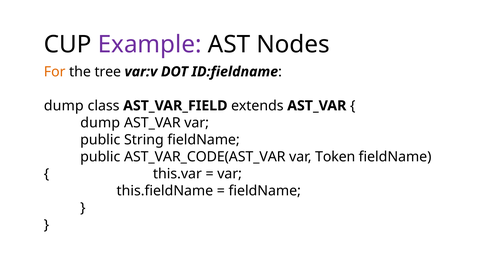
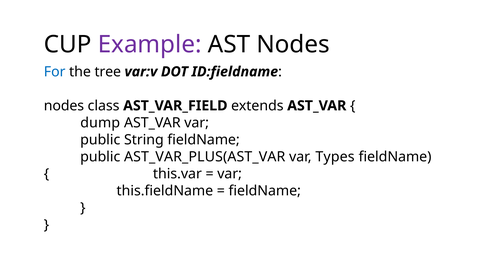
For colour: orange -> blue (55, 72)
dump: dump -> nodes (64, 106)
AST_VAR_CODE(AST_VAR: AST_VAR_CODE(AST_VAR -> AST_VAR_PLUS(AST_VAR (205, 157)
Token: Token -> Types (335, 157)
